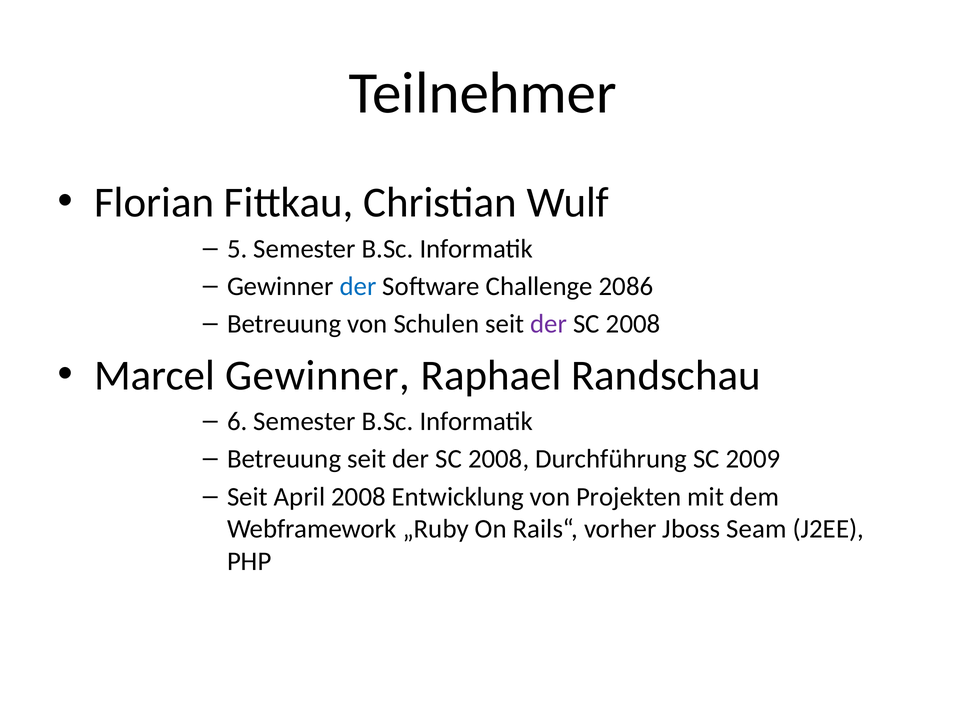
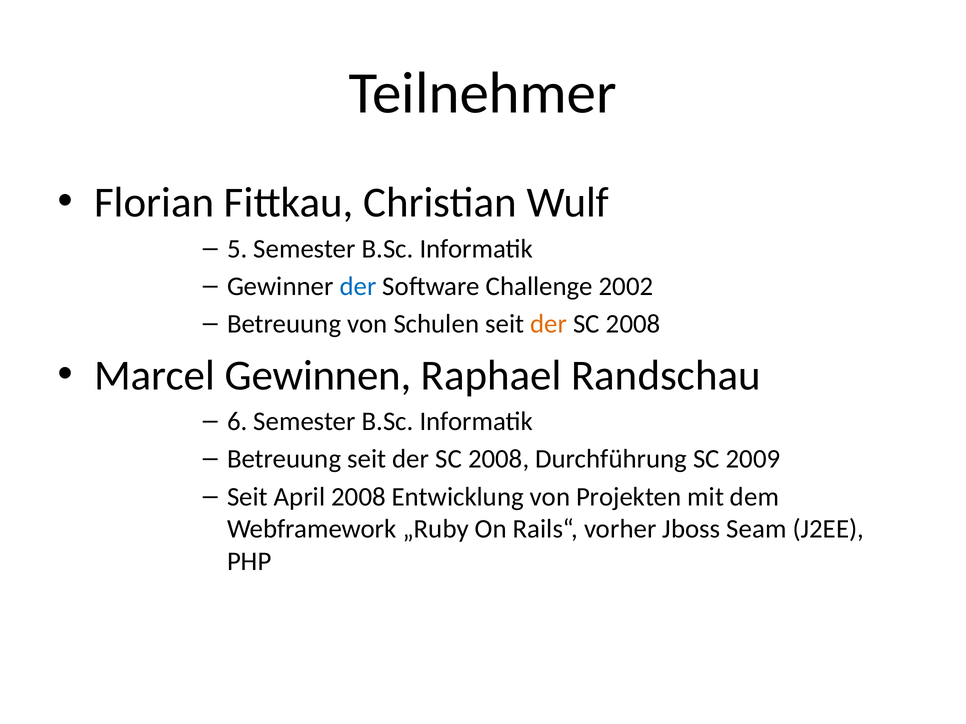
2086: 2086 -> 2002 (626, 286)
der colour: purple -> orange (549, 324)
Marcel Gewinner: Gewinner -> Gewinnen (318, 376)
